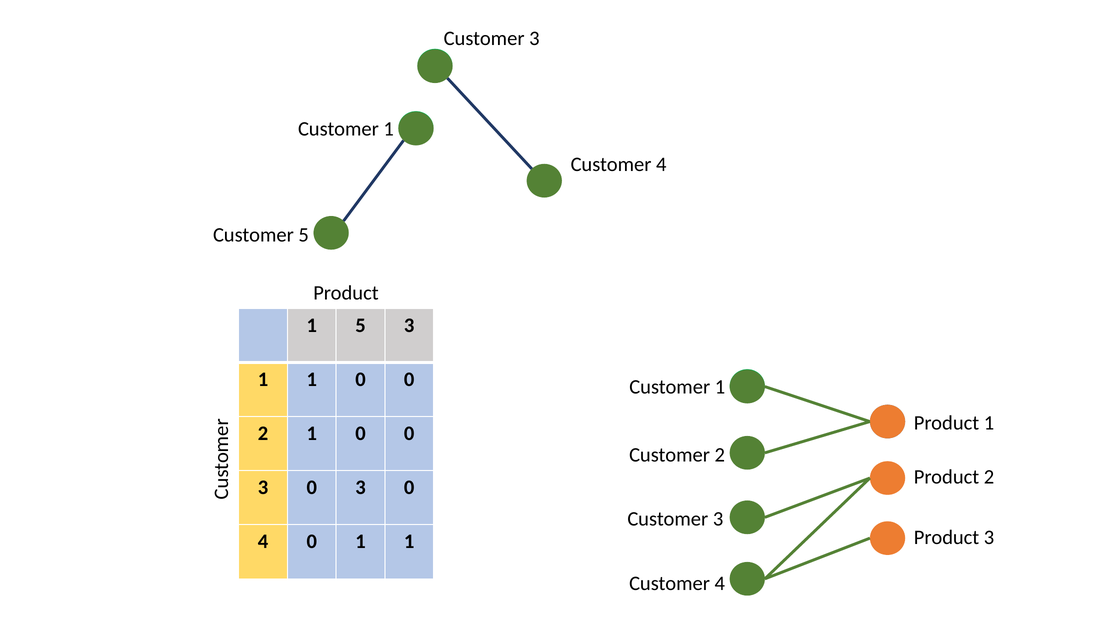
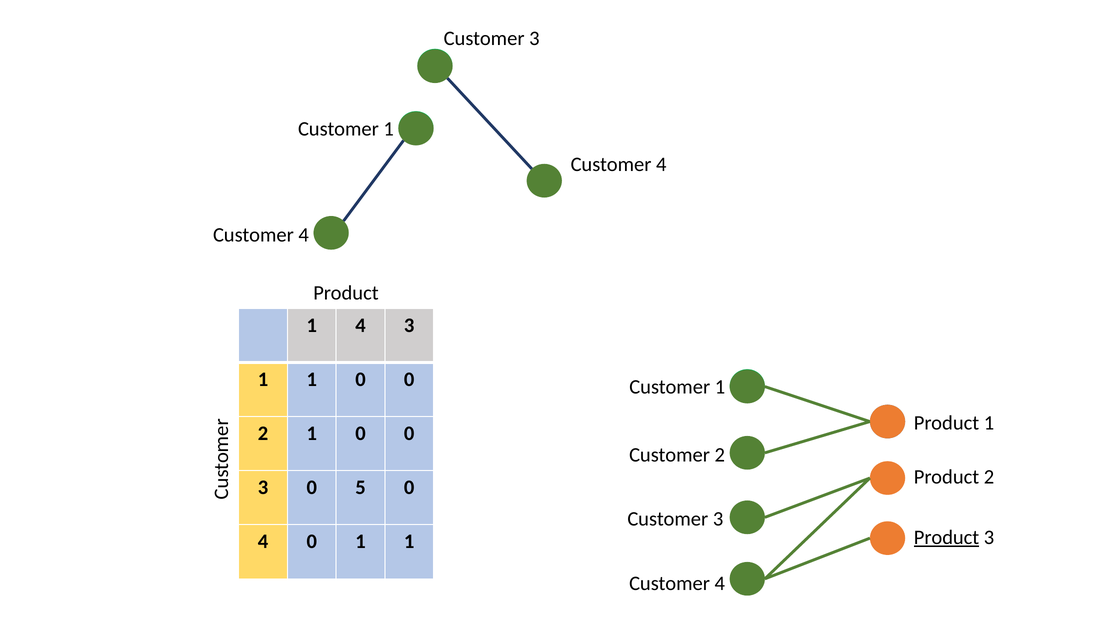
5: 5 -> 4 (304, 235)
1 5: 5 -> 4 (360, 325)
3 0 3: 3 -> 5 (360, 487)
Product underline: none -> present (947, 537)
